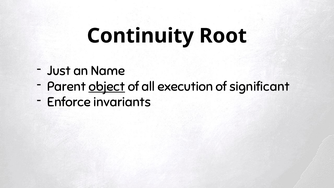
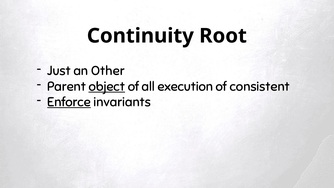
Name: Name -> Other (108, 71)
significant: significant -> consistent (260, 86)
Enforce underline: none -> present (69, 102)
